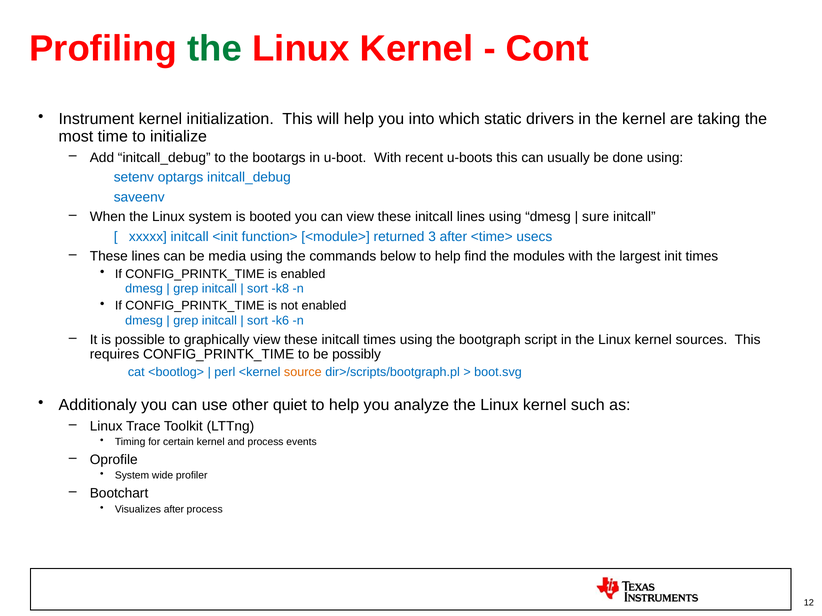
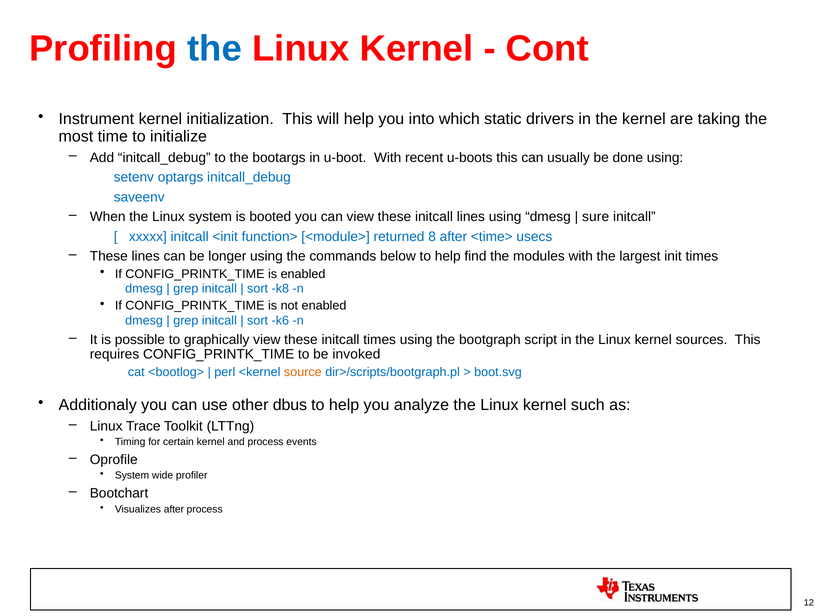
the colour: green -> blue (215, 49)
3: 3 -> 8 (432, 237)
media: media -> longer (227, 257)
possibly: possibly -> invoked (356, 355)
quiet: quiet -> dbus (290, 405)
